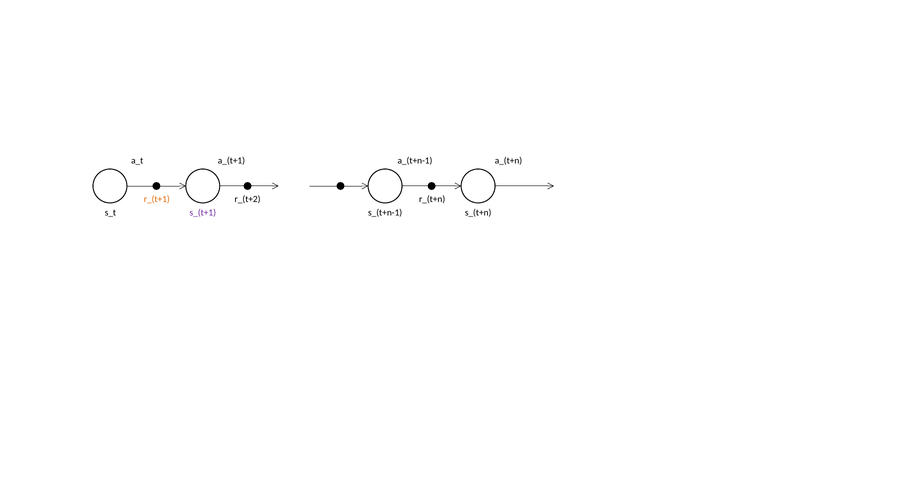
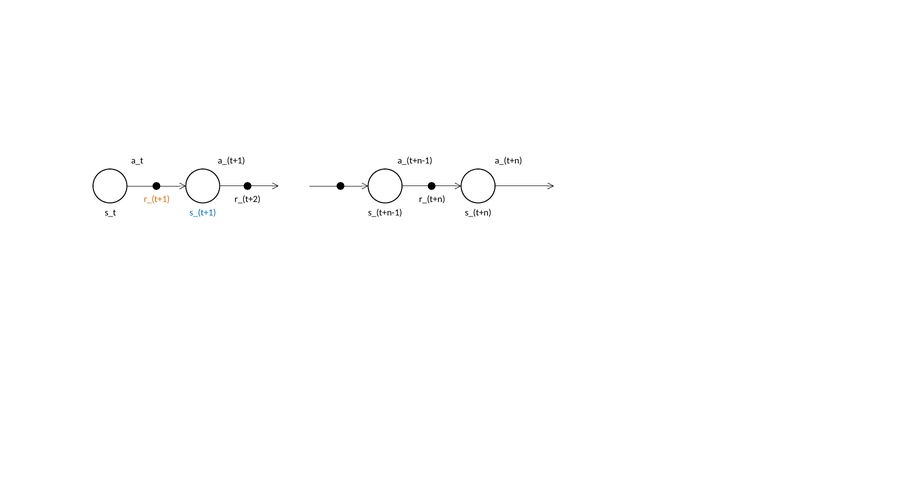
s_(t+1 colour: purple -> blue (203, 213)
